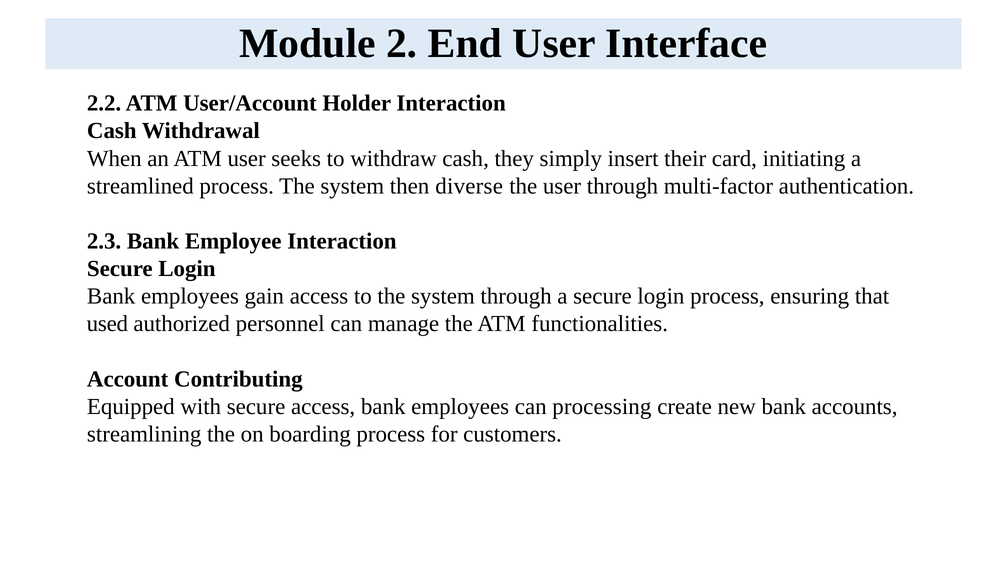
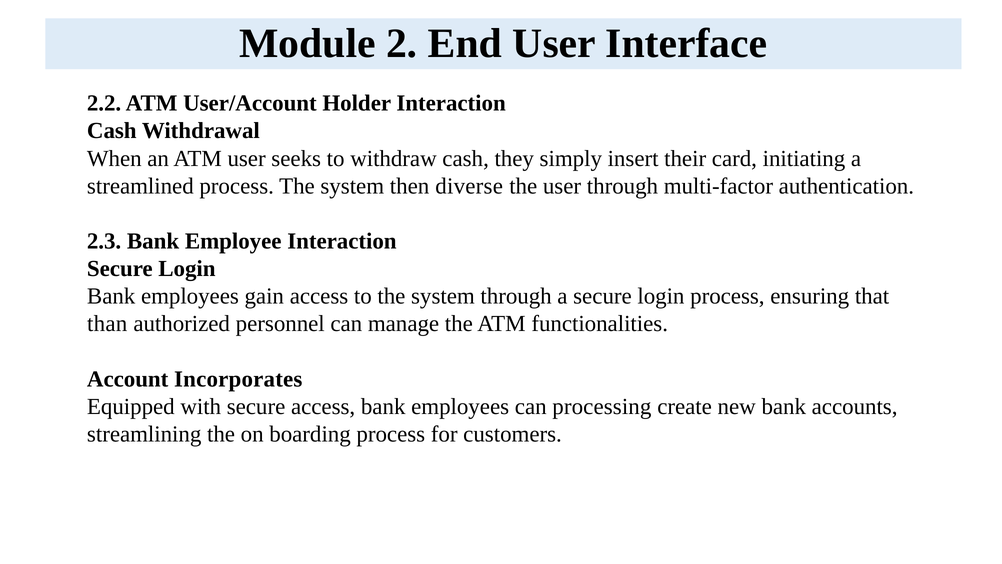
used: used -> than (107, 324)
Contributing: Contributing -> Incorporates (238, 379)
